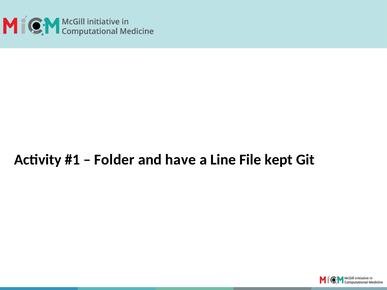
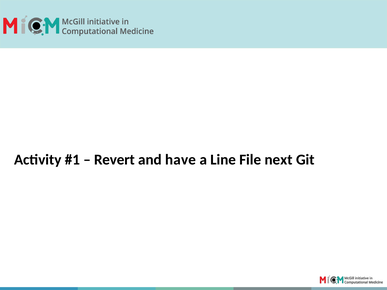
Folder: Folder -> Revert (114, 160)
kept: kept -> next (279, 160)
